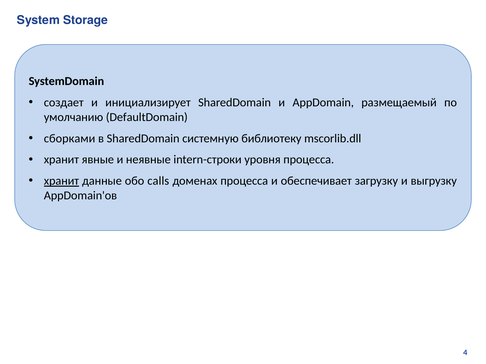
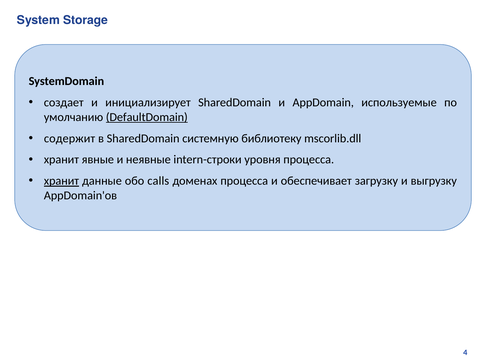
размещаемый: размещаемый -> используемые (399, 103)
DefaultDomain underline: none -> present (147, 117)
сборками: сборками -> содержит (70, 139)
